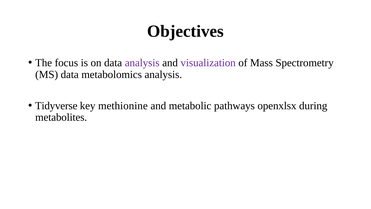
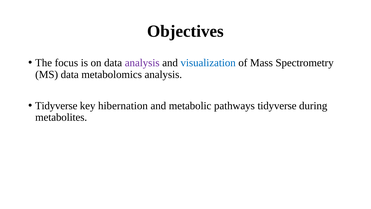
visualization colour: purple -> blue (208, 63)
methionine: methionine -> hibernation (123, 106)
pathways openxlsx: openxlsx -> tidyverse (277, 106)
